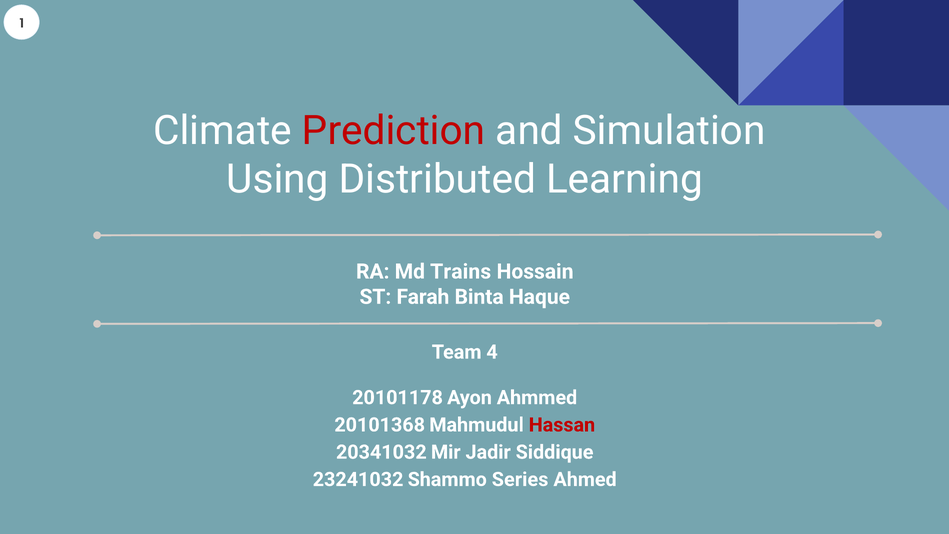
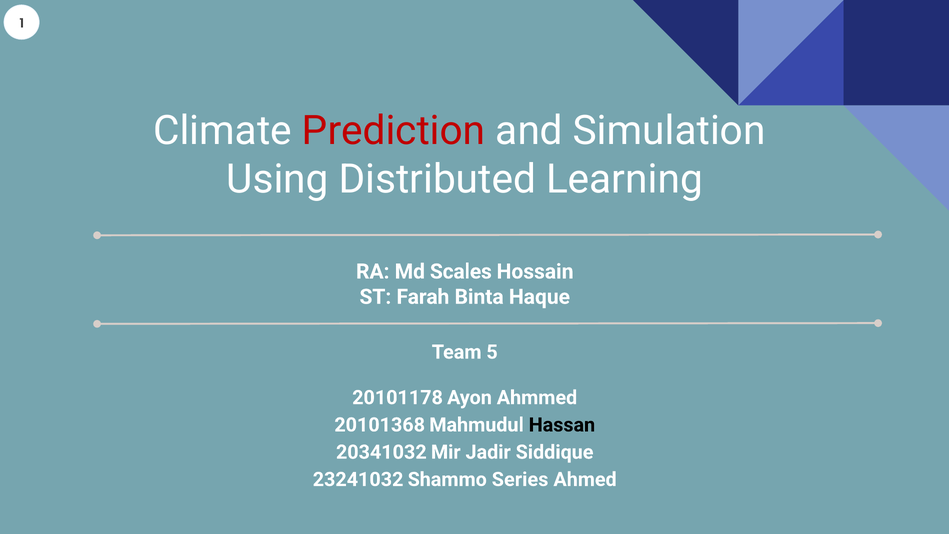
Trains: Trains -> Scales (461, 272)
4: 4 -> 5 (492, 352)
Hassan colour: red -> black (562, 425)
